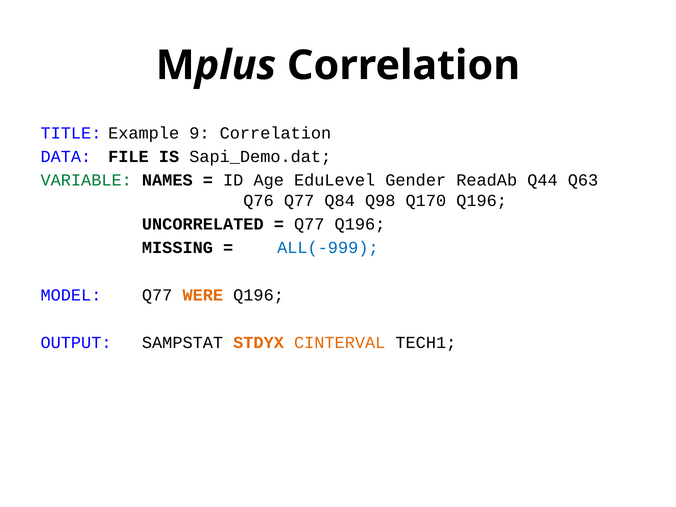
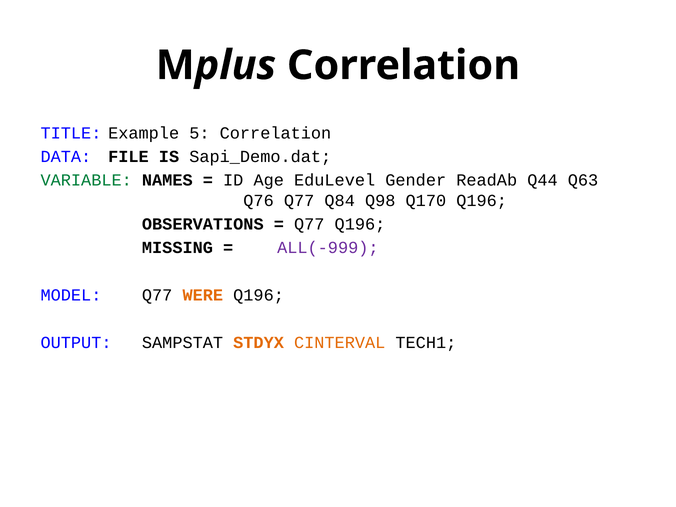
9: 9 -> 5 (199, 133)
UNCORRELATED: UNCORRELATED -> OBSERVATIONS (203, 224)
ALL(-999 colour: blue -> purple (328, 248)
